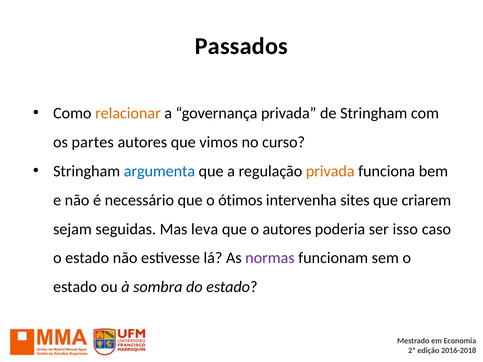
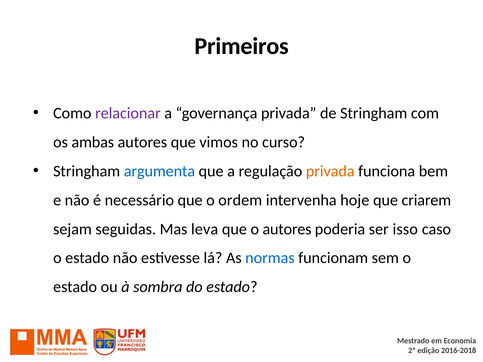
Passados: Passados -> Primeiros (242, 46)
relacionar colour: orange -> purple (128, 113)
partes: partes -> ambas (93, 142)
ótimos: ótimos -> ordem (240, 200)
sites: sites -> hoje (355, 200)
normas colour: purple -> blue (270, 258)
